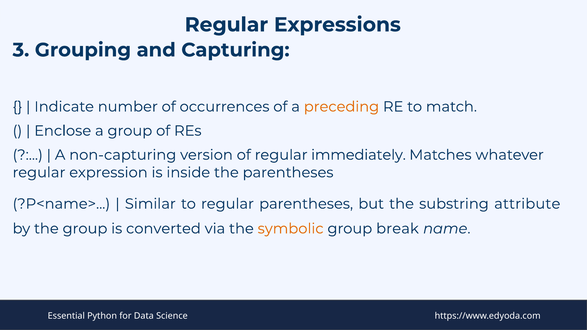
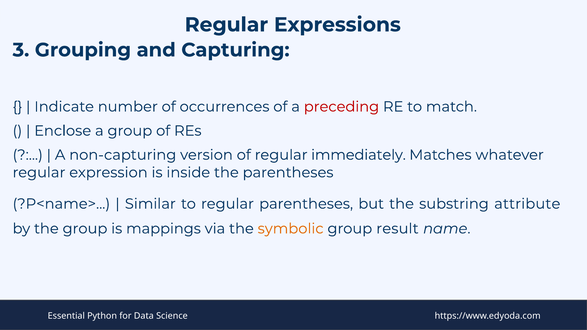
preceding colour: orange -> red (341, 107)
converted: converted -> mappings (163, 229)
break: break -> result (397, 229)
